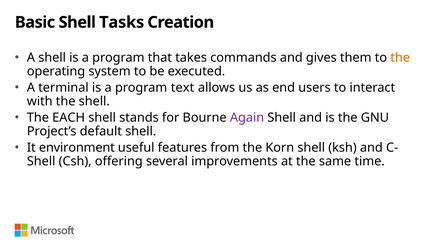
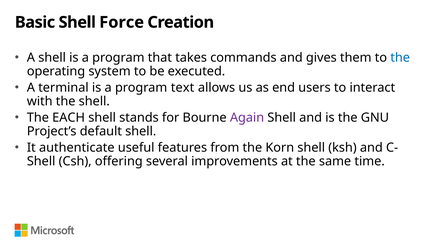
Tasks: Tasks -> Force (122, 22)
the colour: orange -> blue (400, 58)
environment: environment -> authenticate (77, 148)
